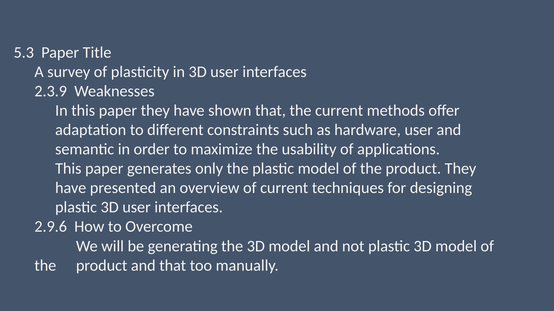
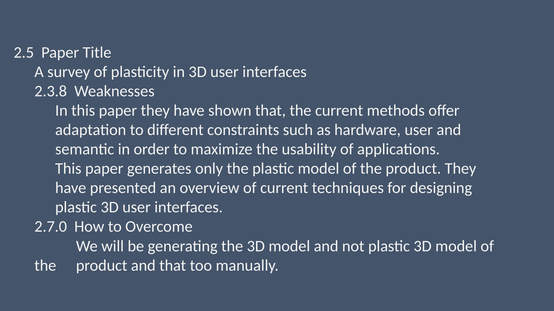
5.3: 5.3 -> 2.5 (24, 53)
2.3.9: 2.3.9 -> 2.3.8 (51, 91)
2.9.6: 2.9.6 -> 2.7.0 (51, 227)
